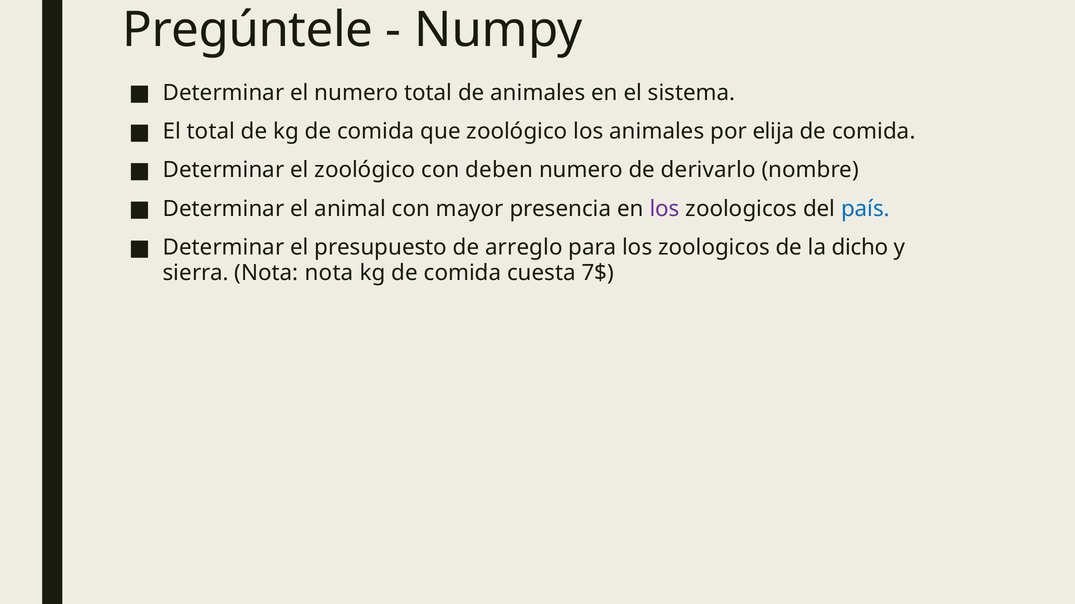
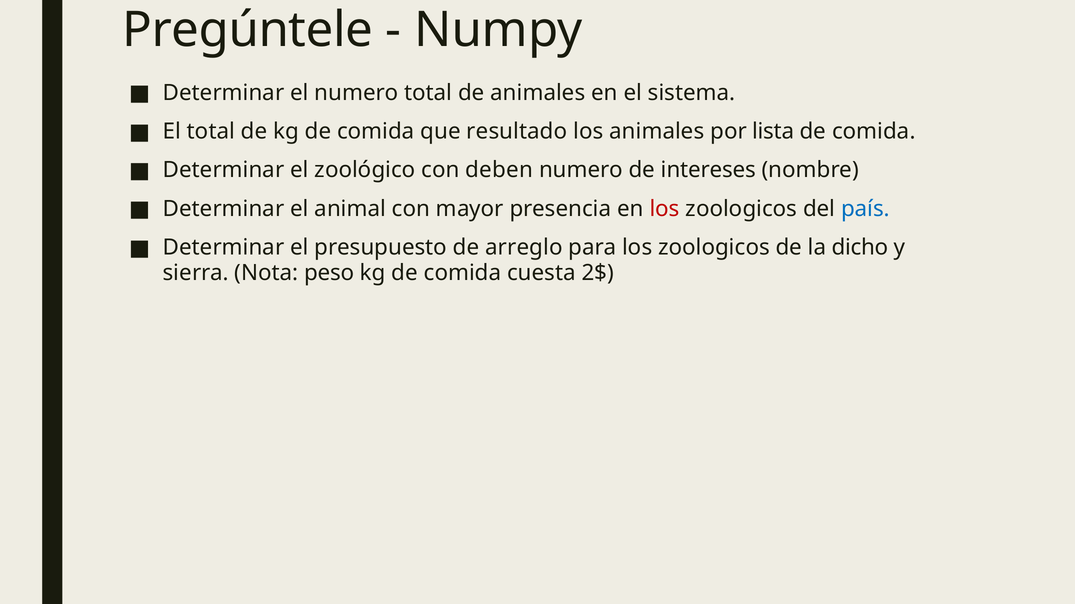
que zoológico: zoológico -> resultado (517, 132)
elija: elija -> lista (773, 132)
derivarlo: derivarlo -> intereses (708, 170)
los colour: purple -> red (665, 209)
Nota nota: nota -> peso (329, 273)
7$: 7$ -> 2$ (598, 273)
